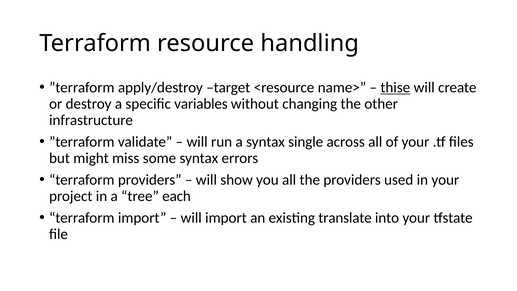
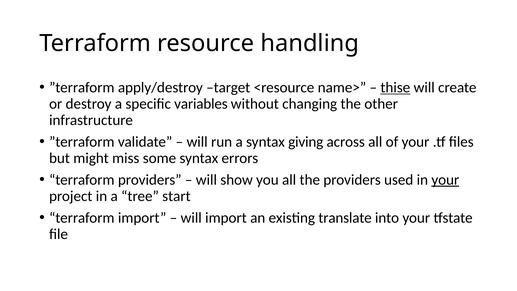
single: single -> giving (306, 142)
your underline: none -> present (445, 180)
each: each -> start (176, 196)
